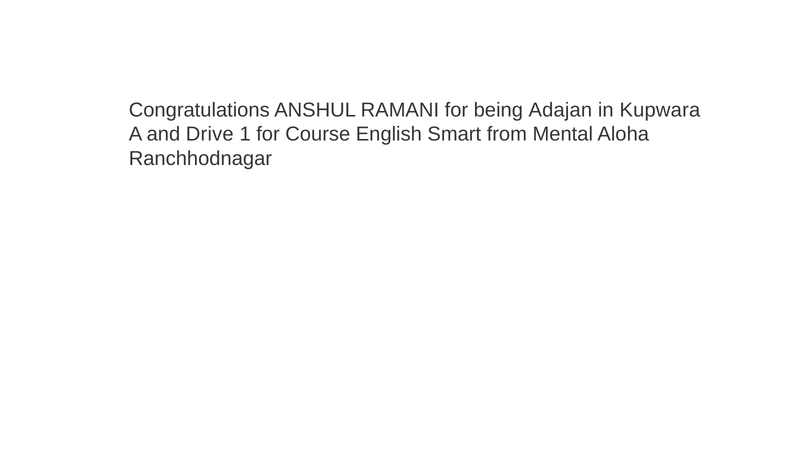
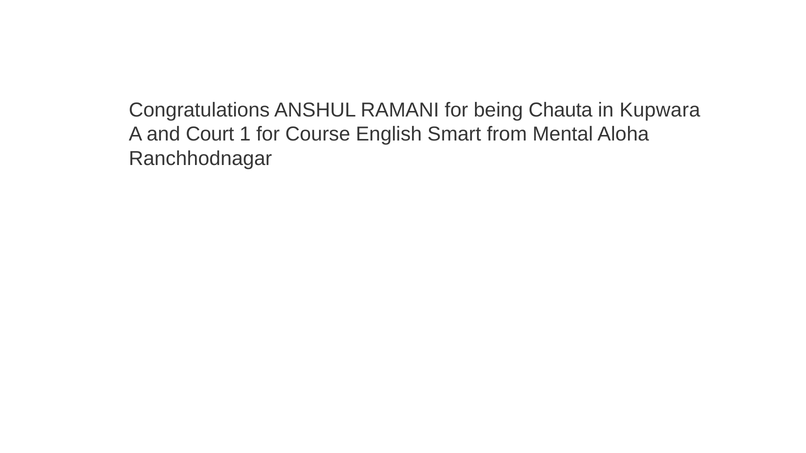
Adajan: Adajan -> Chauta (561, 110)
Drive: Drive -> Court (210, 134)
